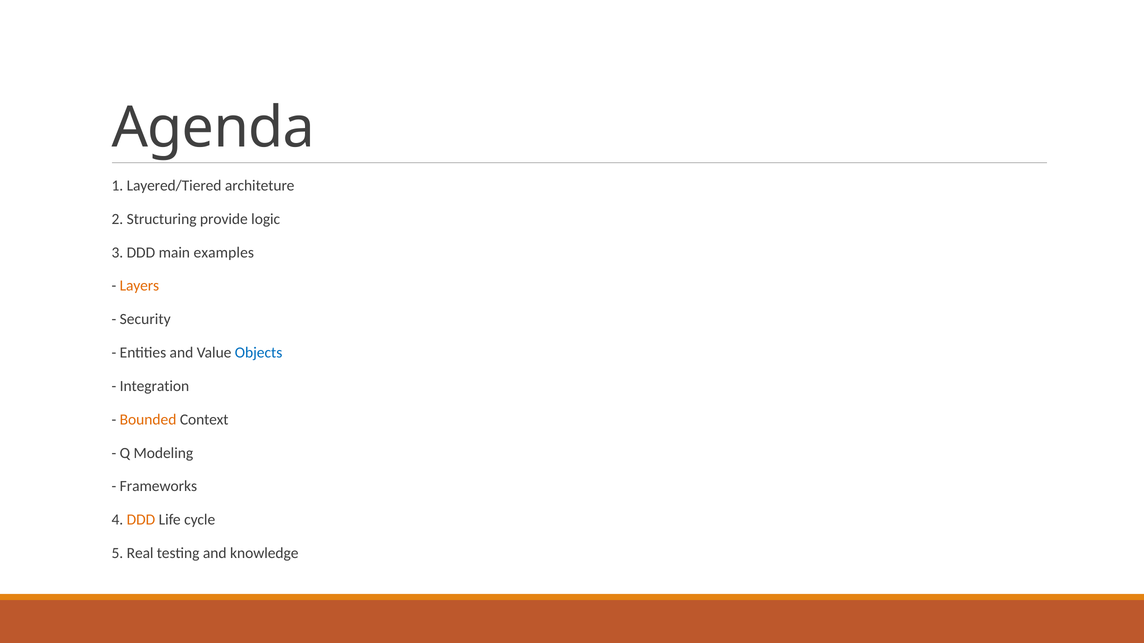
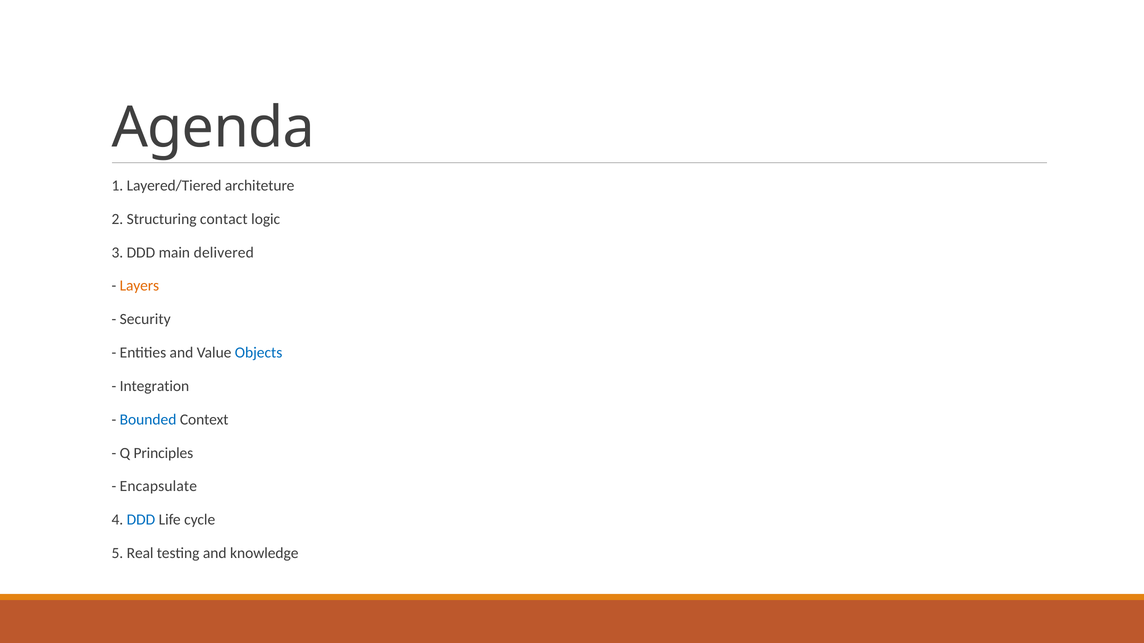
provide: provide -> contact (224, 219)
examples: examples -> delivered (224, 253)
Bounded colour: orange -> blue (148, 420)
Modeling: Modeling -> Principles (163, 453)
Frameworks: Frameworks -> Encapsulate (158, 487)
DDD colour: orange -> blue (141, 520)
